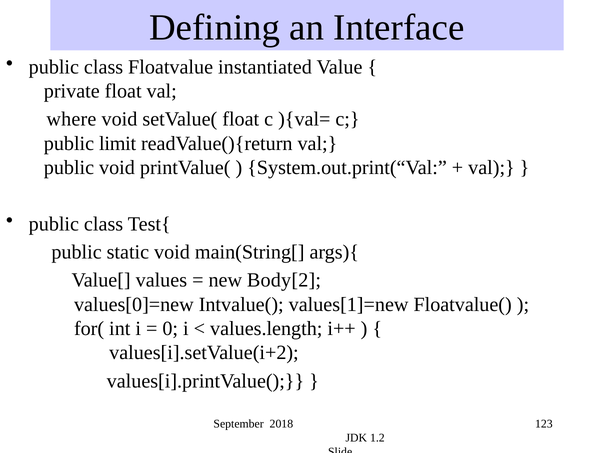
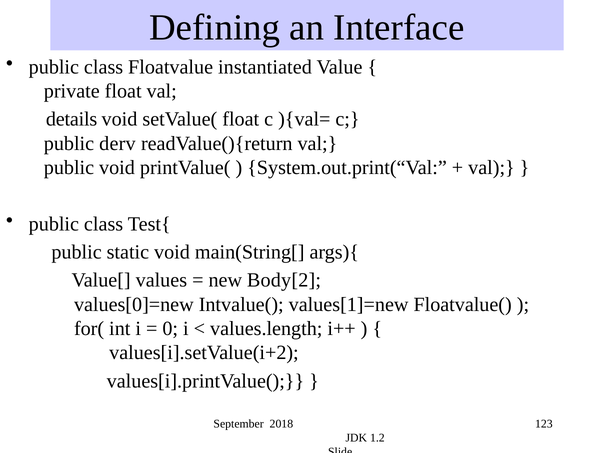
where: where -> details (72, 119)
limit: limit -> derv (117, 143)
